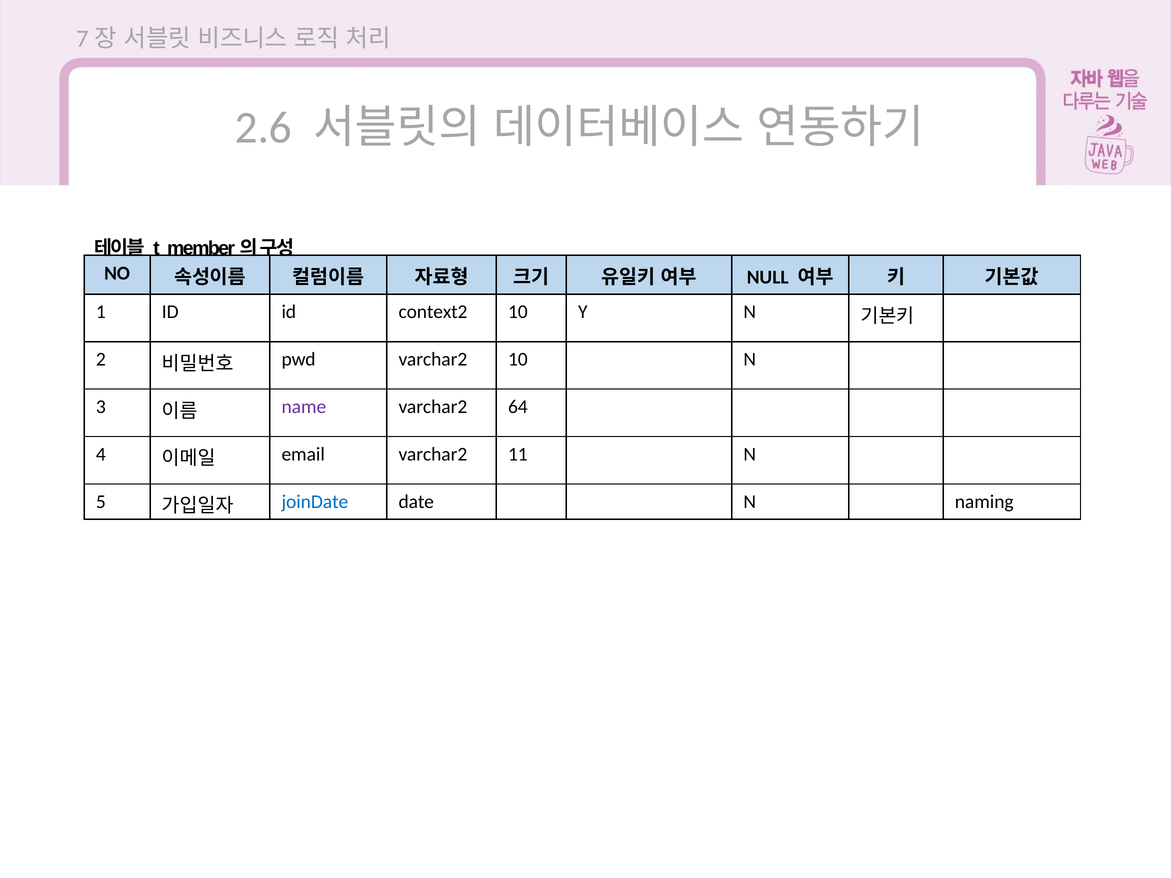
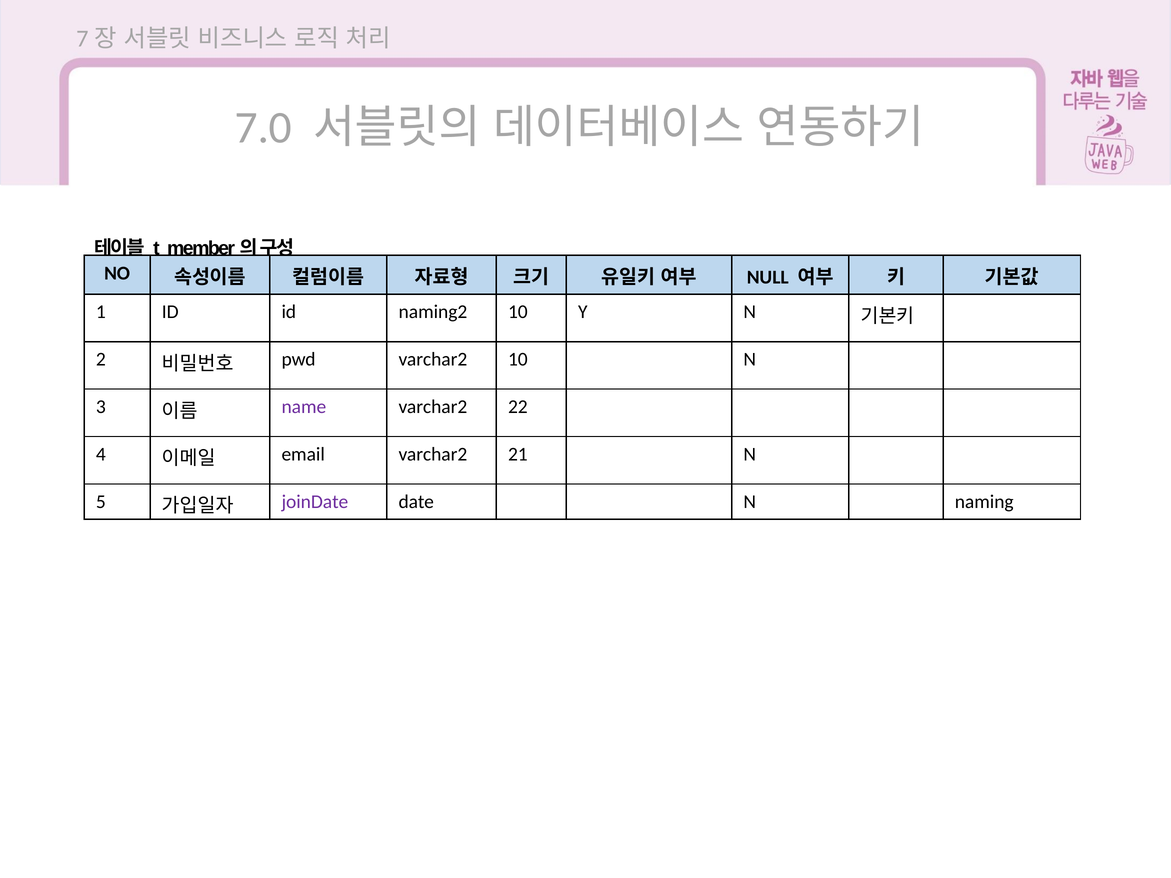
2.6: 2.6 -> 7.0 (263, 128)
context2: context2 -> naming2 (433, 312)
64: 64 -> 22 (518, 407)
11: 11 -> 21 (518, 455)
joinDate colour: blue -> purple (315, 502)
